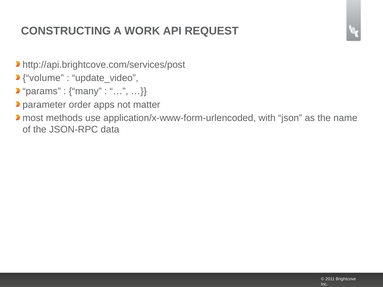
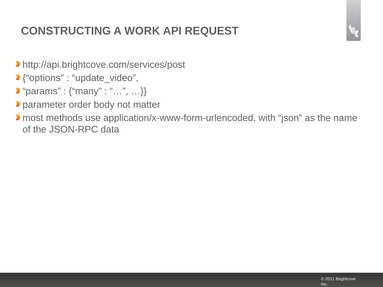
volume: volume -> options (43, 78)
apps: apps -> body (104, 105)
